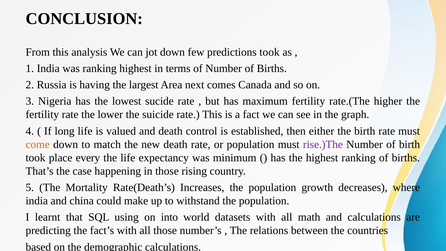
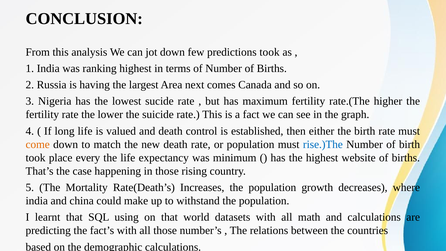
rise.)The colour: purple -> blue (323, 144)
highest ranking: ranking -> website (359, 158)
on into: into -> that (169, 217)
